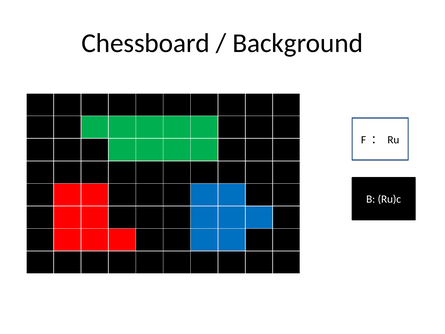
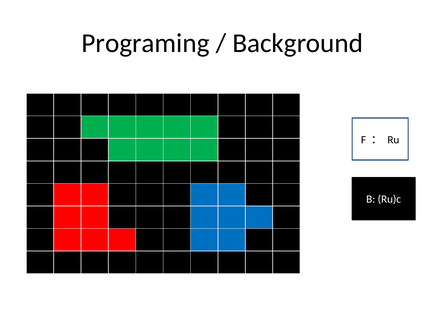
Chessboard: Chessboard -> Programing (146, 43)
